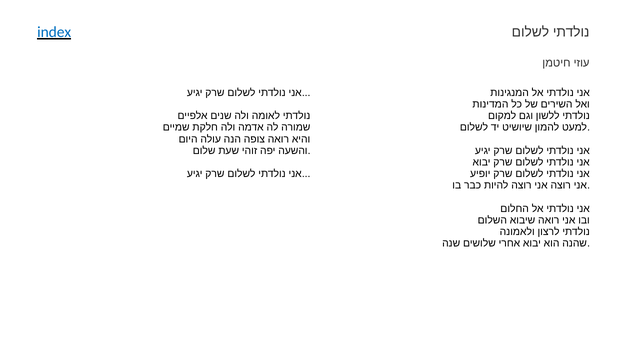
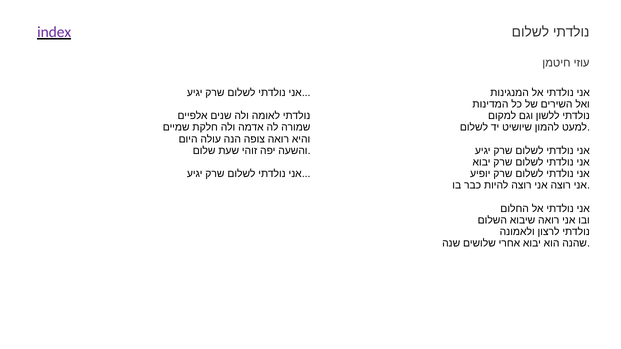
index colour: blue -> purple (54, 32)
